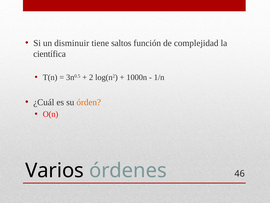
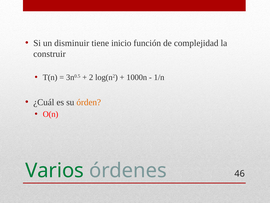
saltos: saltos -> inicio (121, 43)
científica: científica -> construir (50, 54)
Varios colour: black -> green (55, 170)
